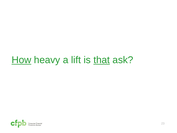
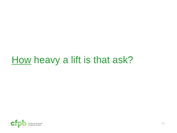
that underline: present -> none (102, 60)
